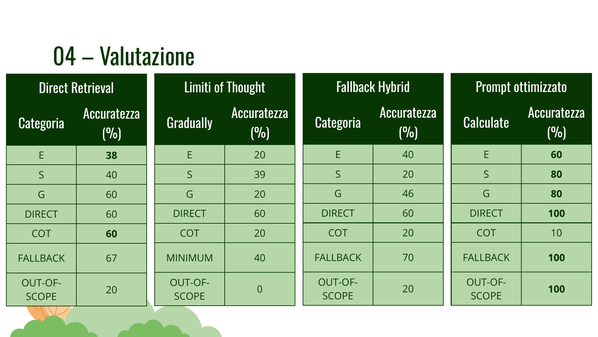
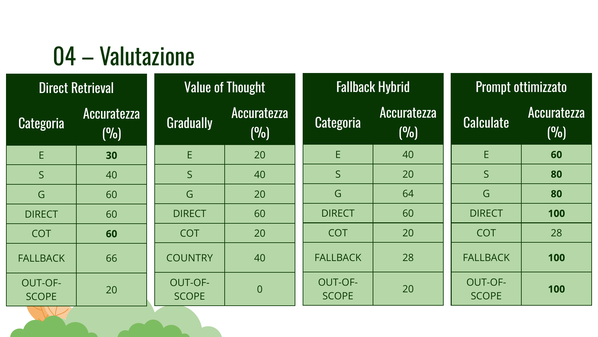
Limiti: Limiti -> Value (198, 88)
38: 38 -> 30 (112, 155)
39: 39 -> 40 (260, 174)
46: 46 -> 64 (408, 194)
COT 10: 10 -> 28 (556, 233)
FALLBACK 70: 70 -> 28 (408, 257)
MINIMUM: MINIMUM -> COUNTRY (190, 258)
67: 67 -> 66 (112, 258)
